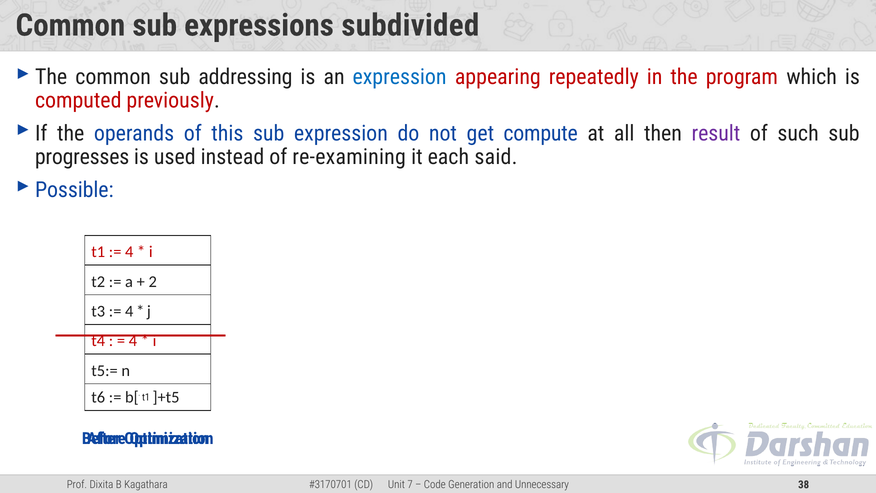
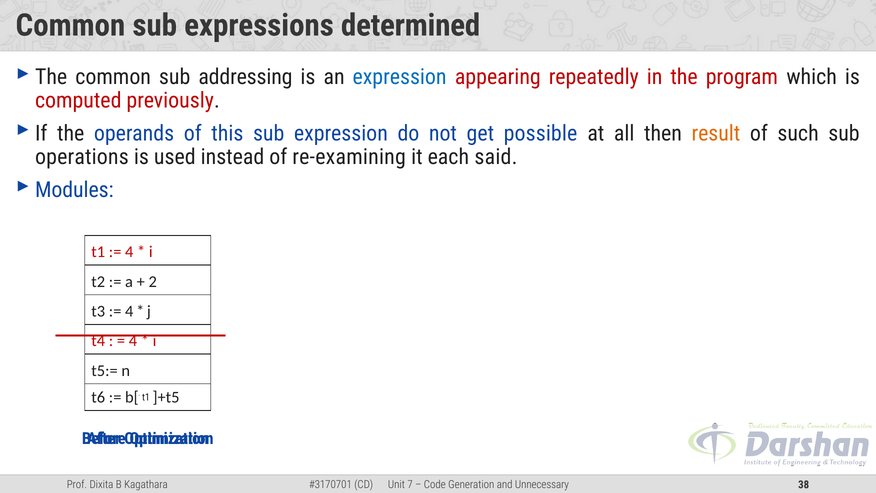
subdivided: subdivided -> determined (411, 25)
compute: compute -> possible (540, 133)
result colour: purple -> orange (716, 133)
progresses: progresses -> operations (82, 157)
Possible: Possible -> Modules (74, 190)
